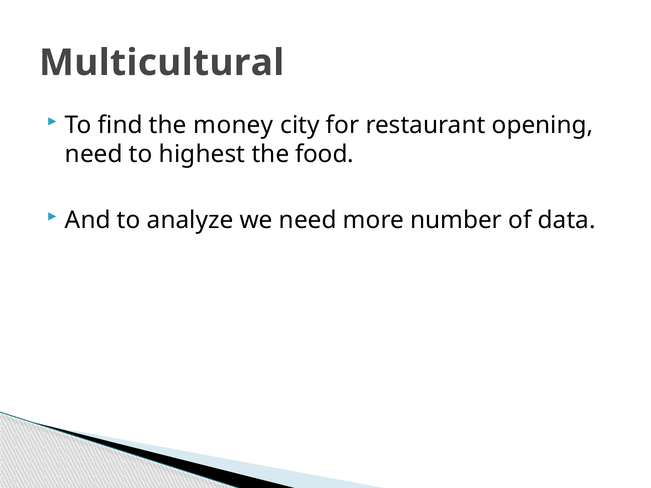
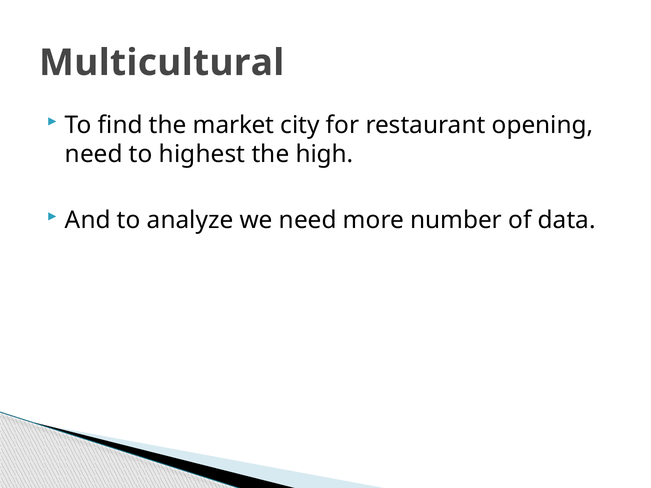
money: money -> market (234, 125)
food: food -> high (324, 154)
